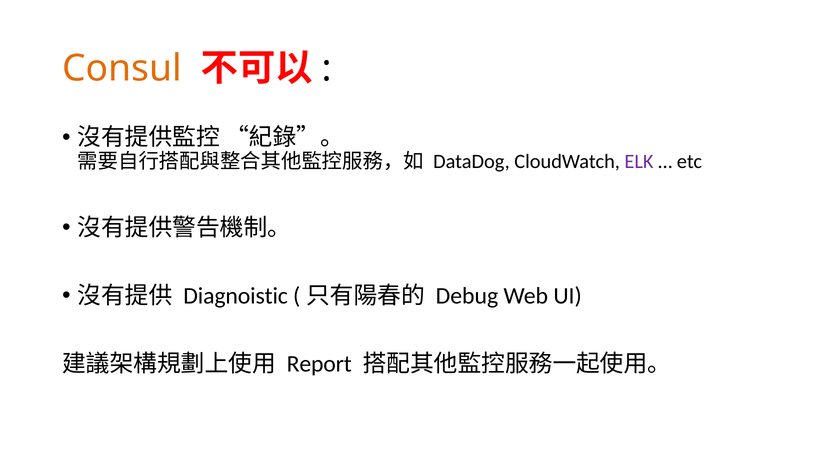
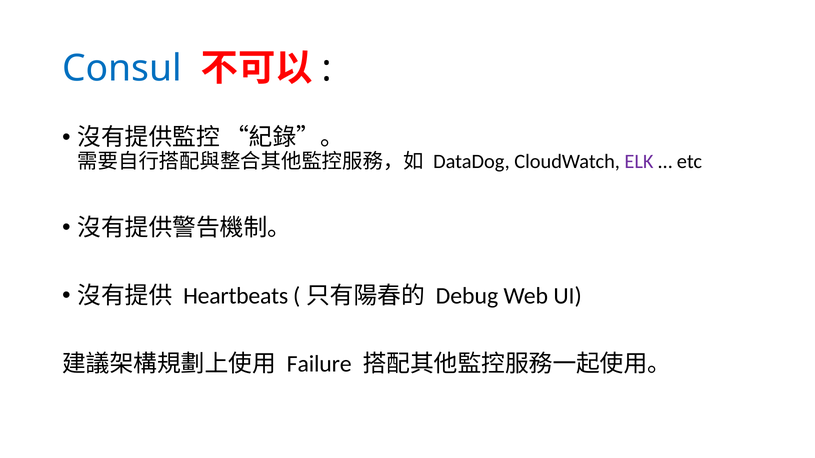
Consul colour: orange -> blue (122, 68)
Diagnoistic: Diagnoistic -> Heartbeats (236, 296)
Report: Report -> Failure (319, 364)
